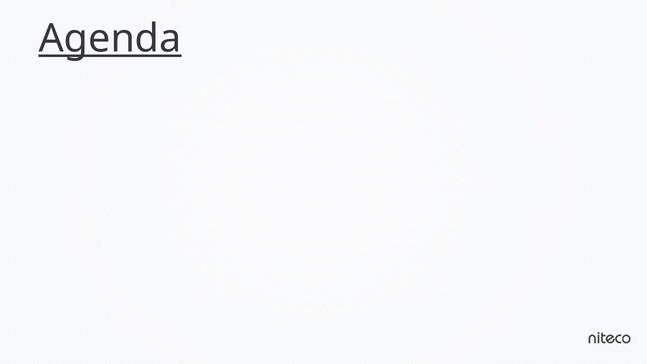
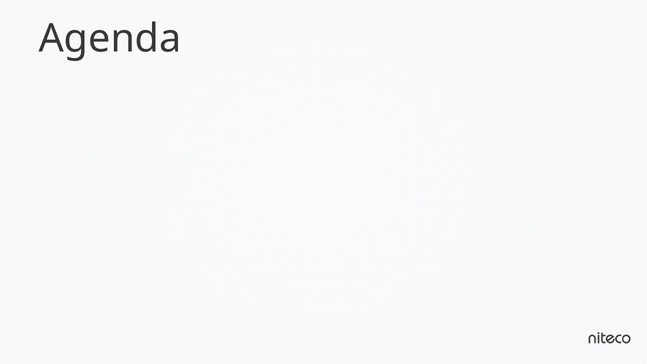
Agenda underline: present -> none (110, 39)
